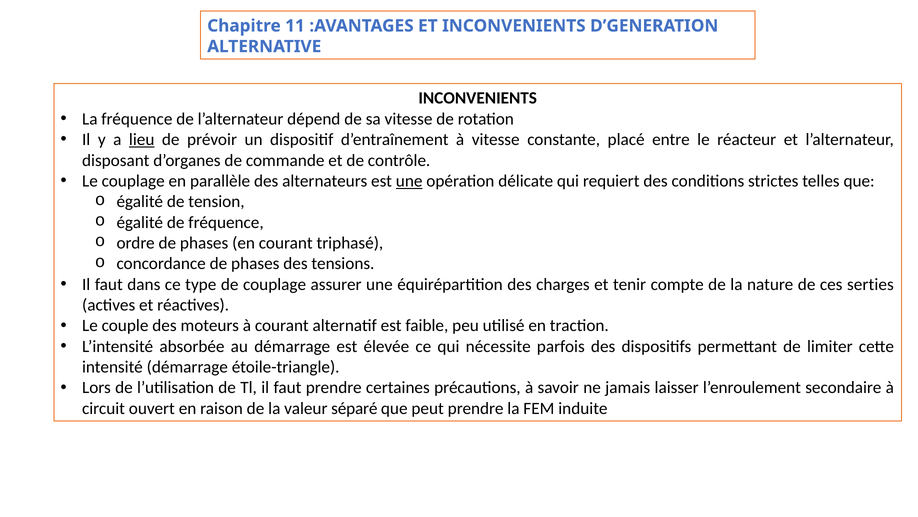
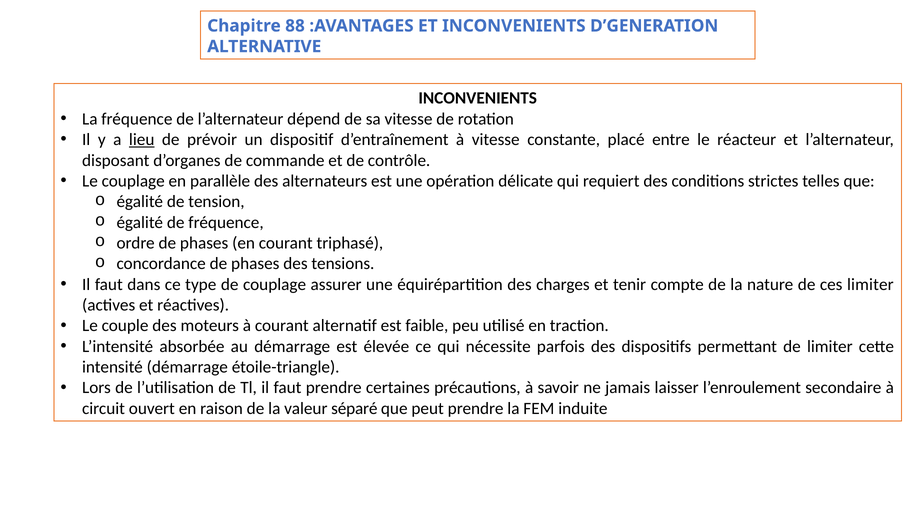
11: 11 -> 88 (295, 26)
une underline: present -> none (409, 181)
ces serties: serties -> limiter (870, 284)
